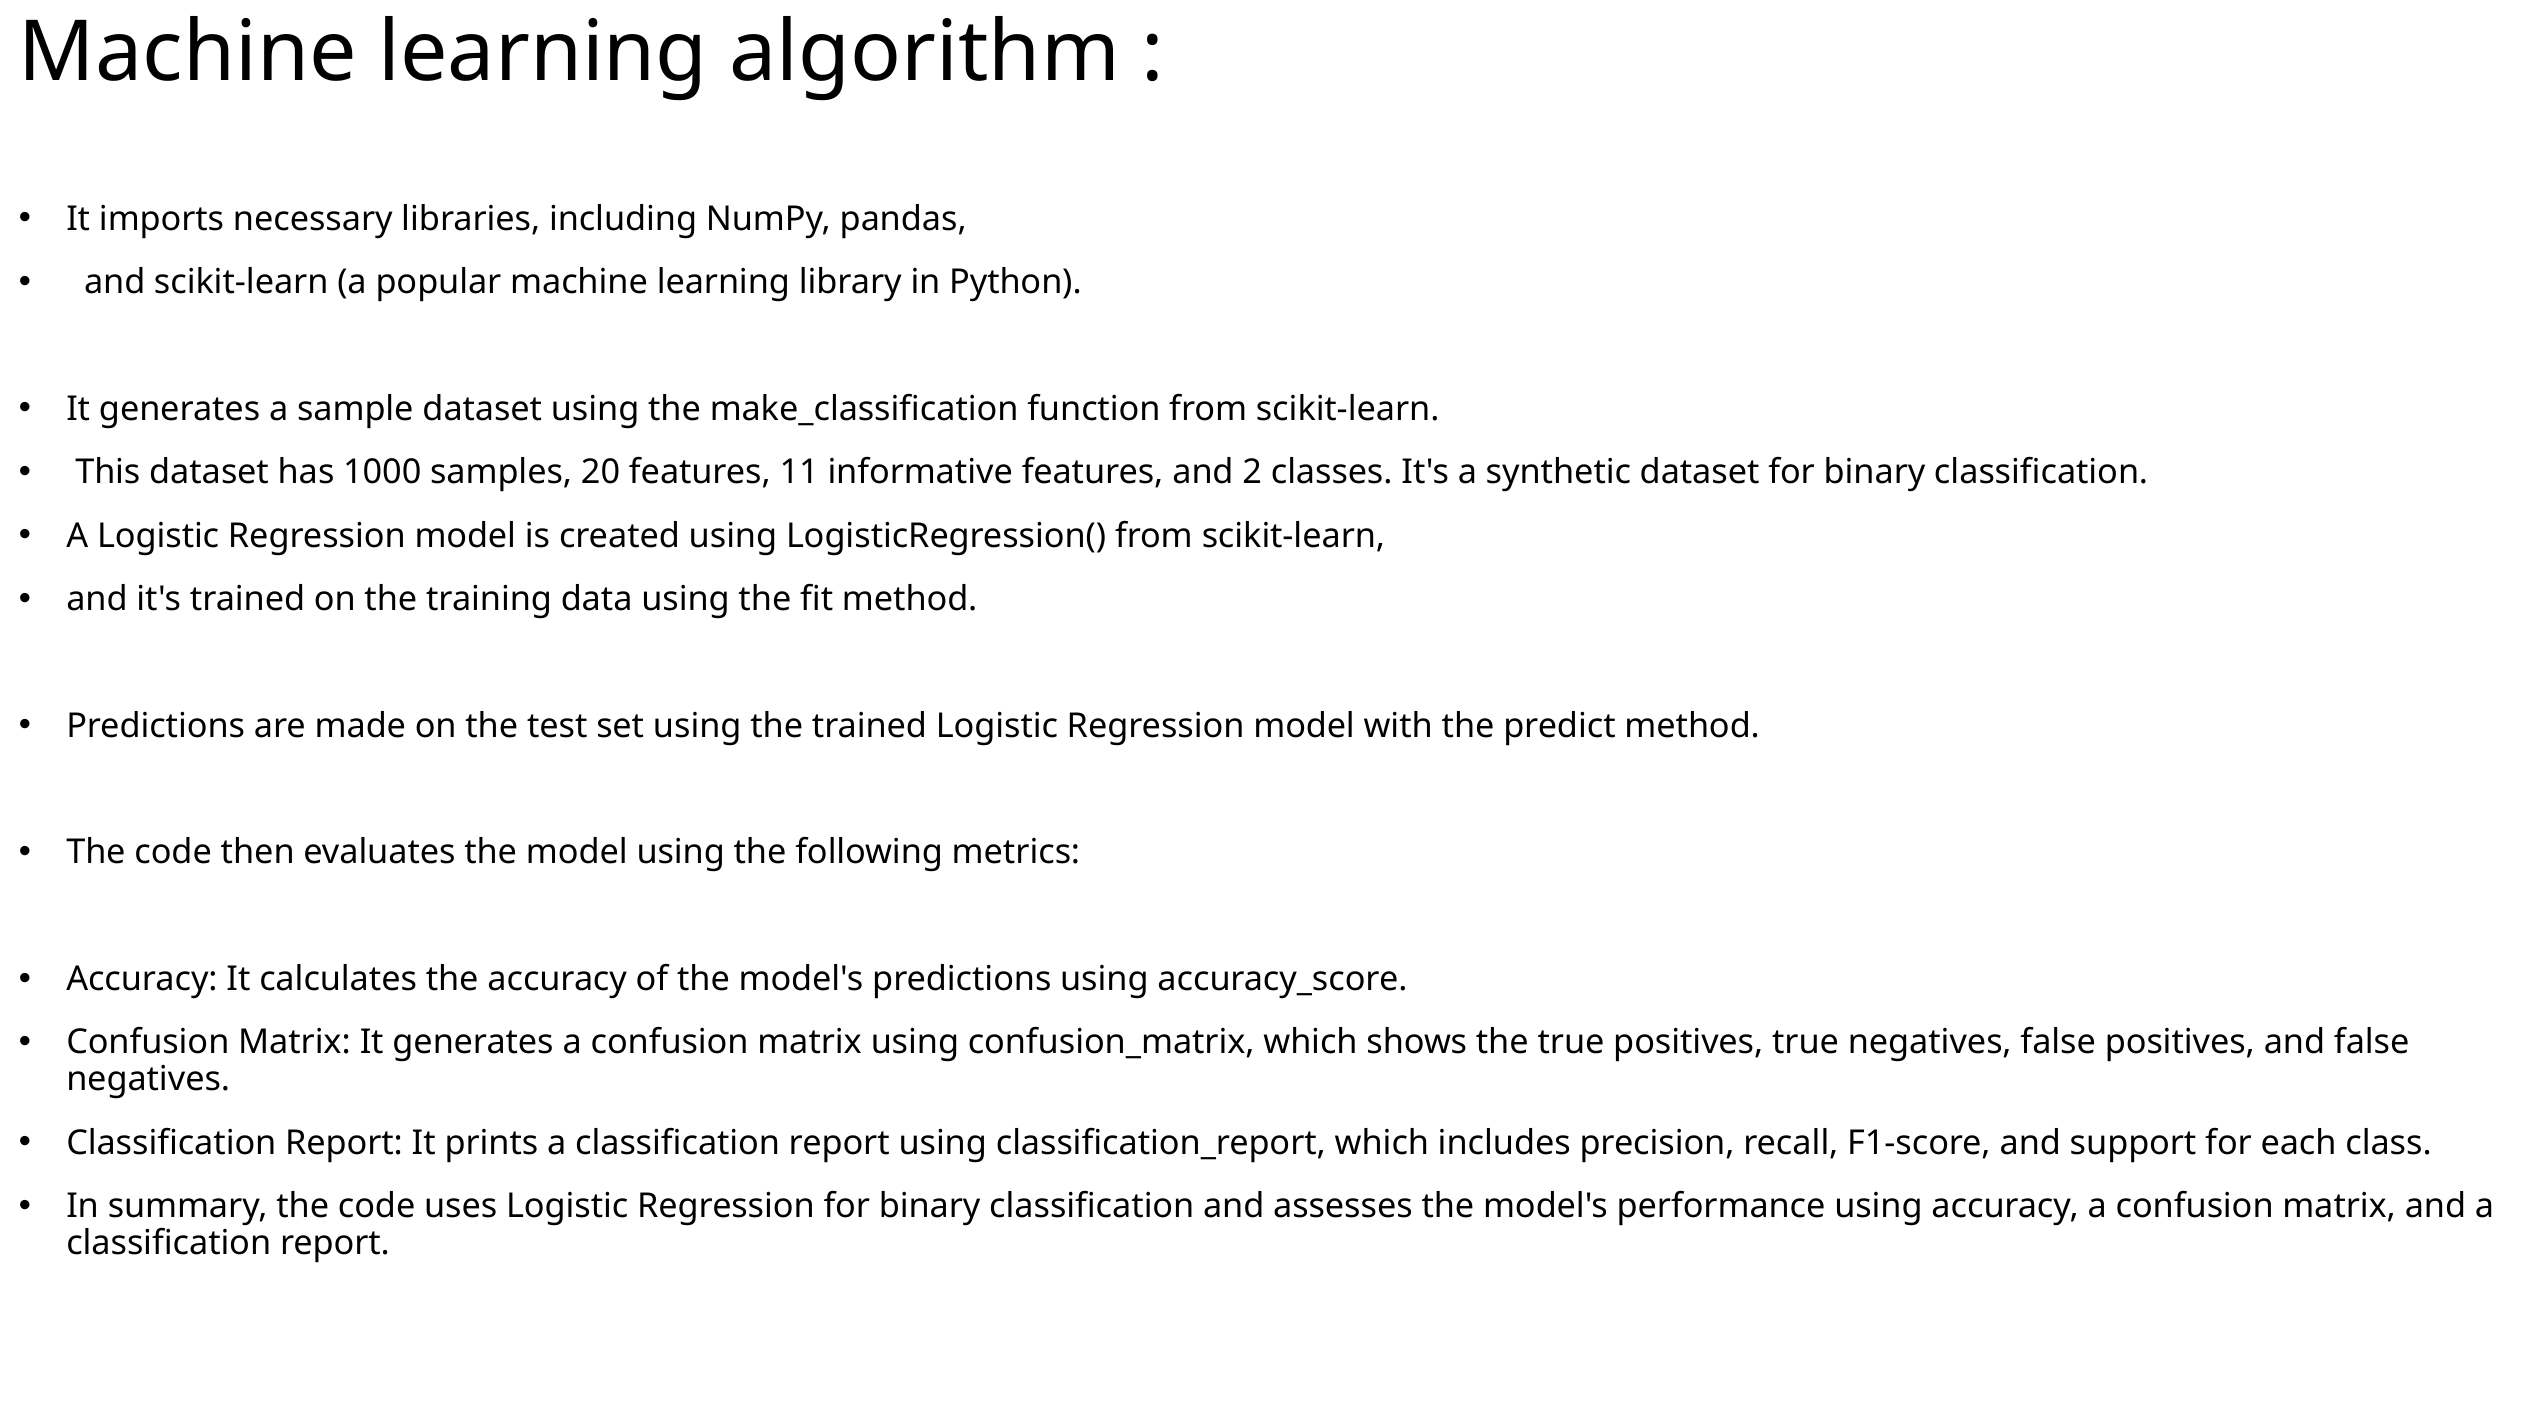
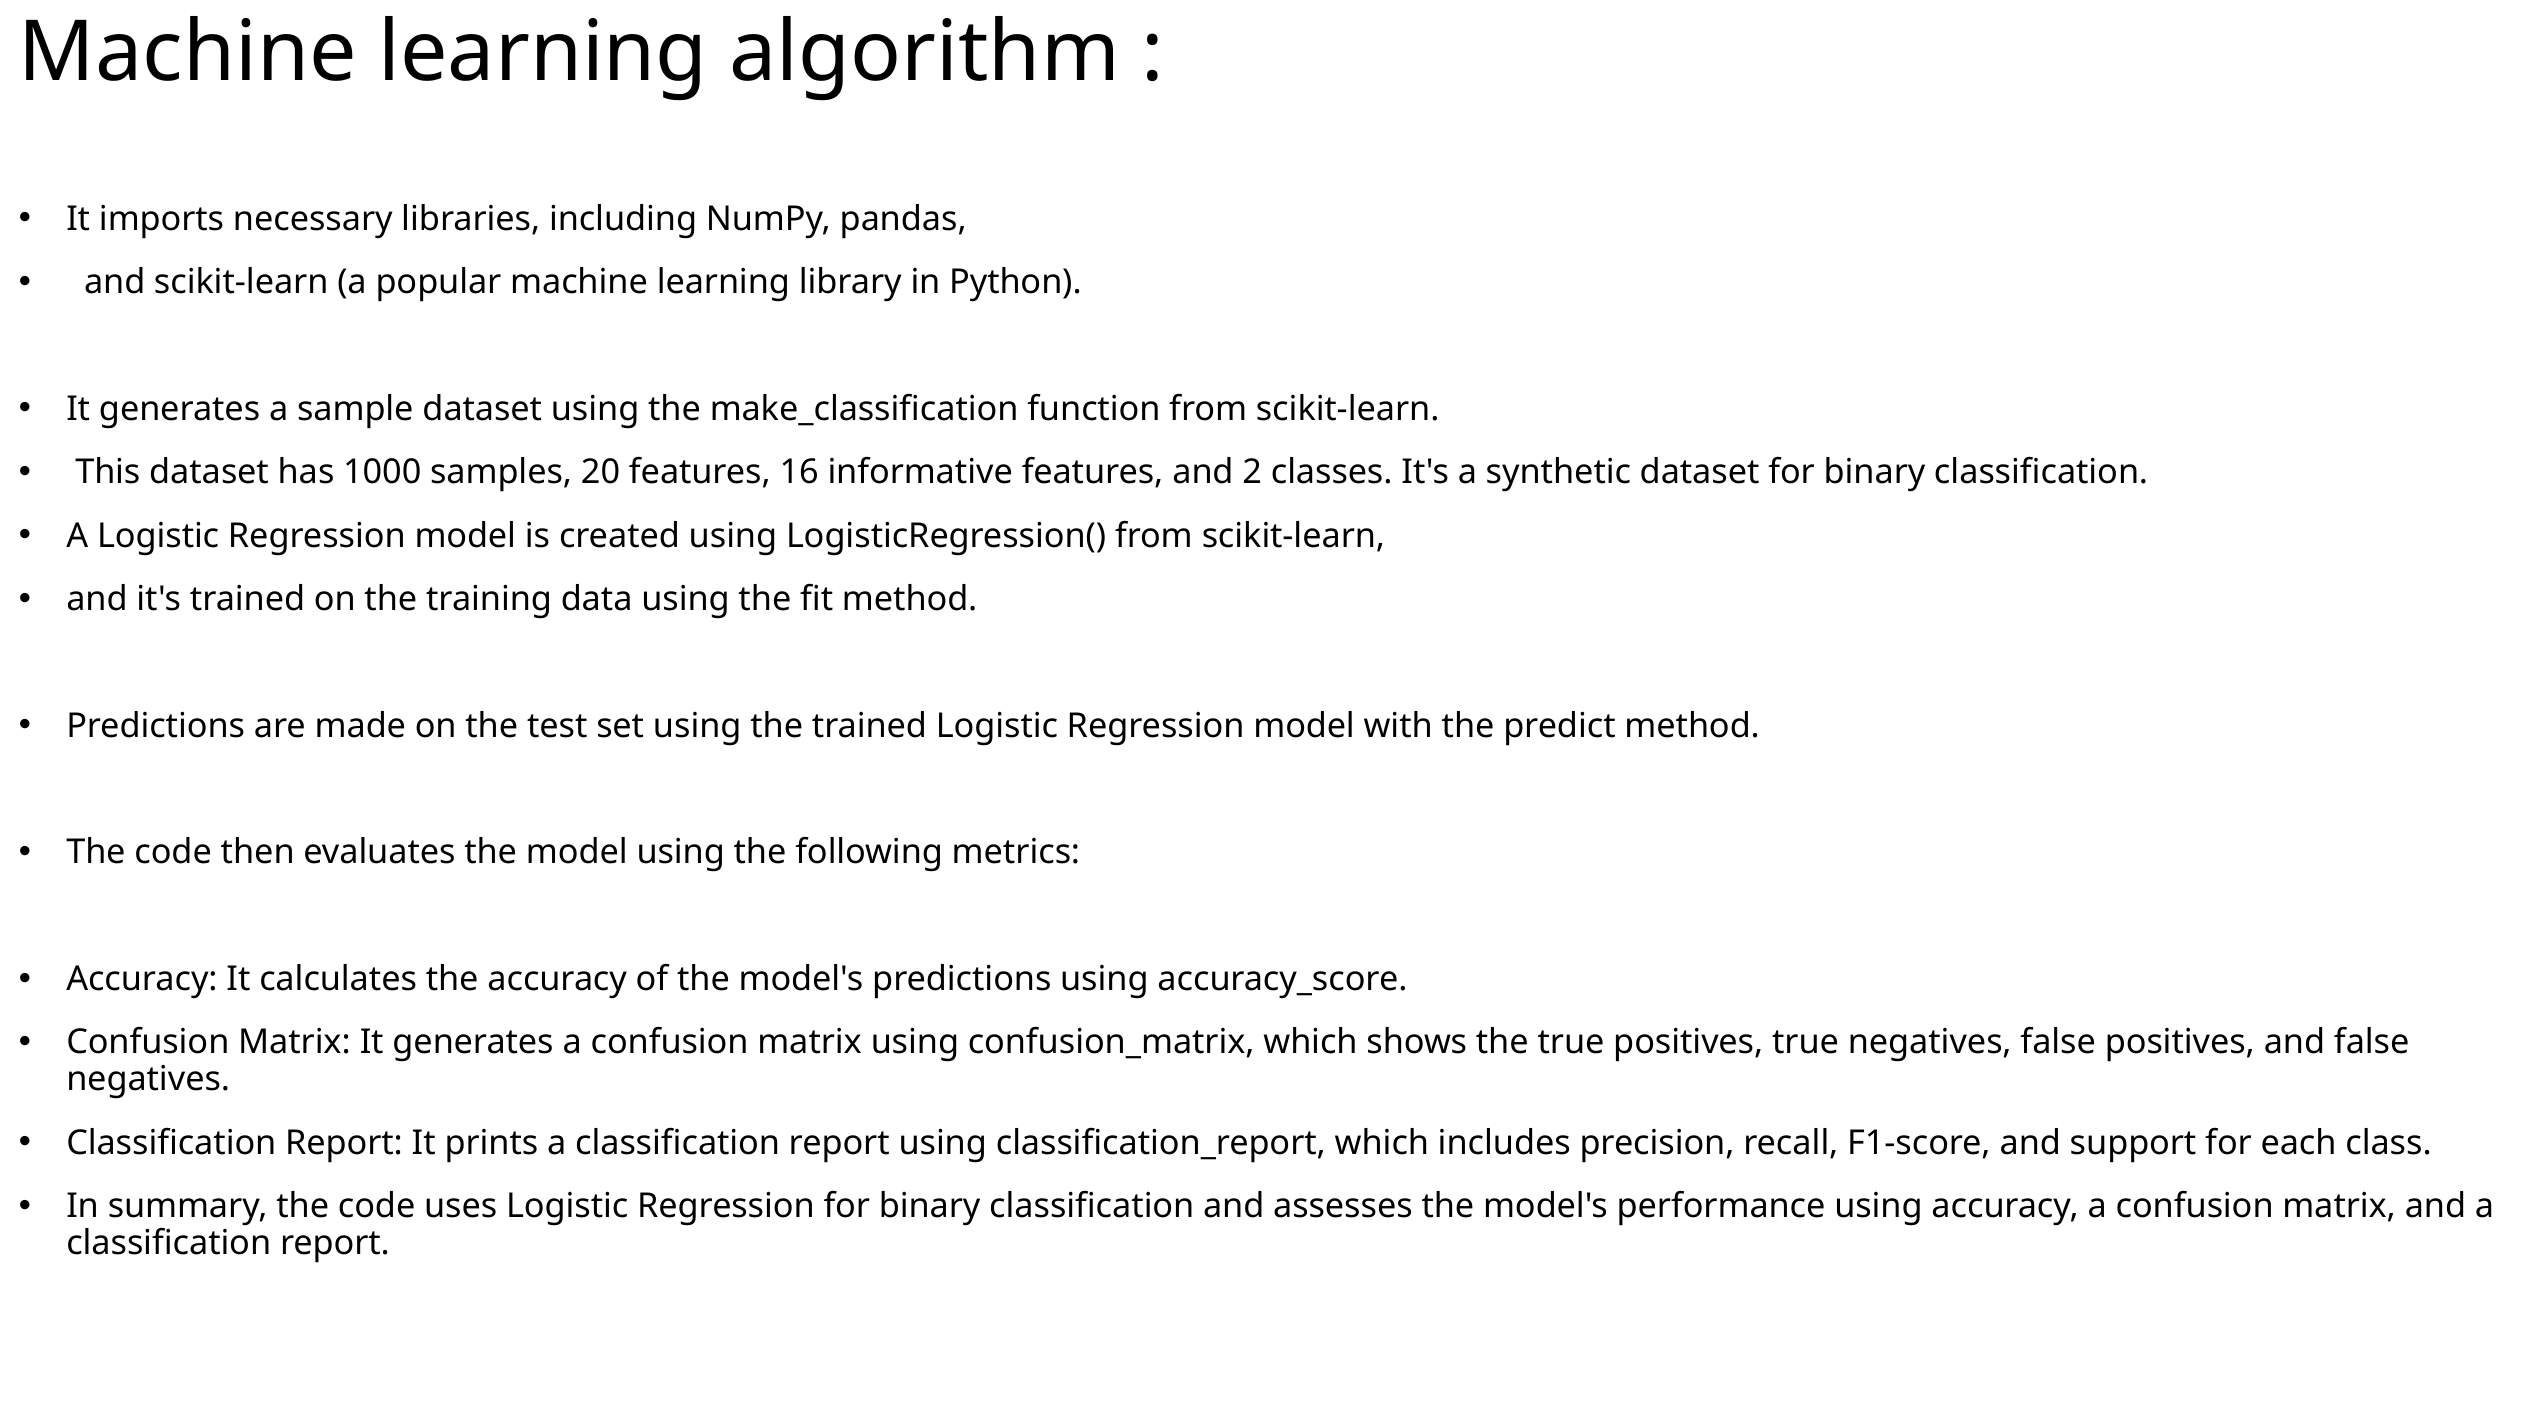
11: 11 -> 16 (799, 473)
